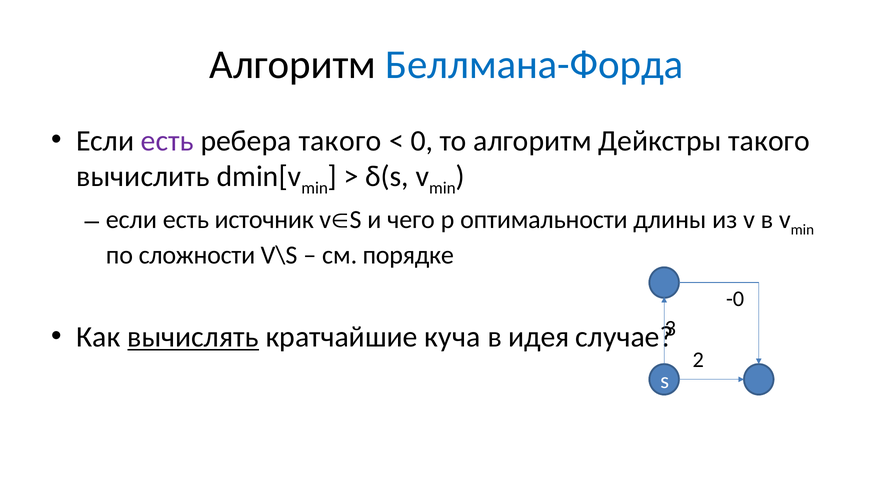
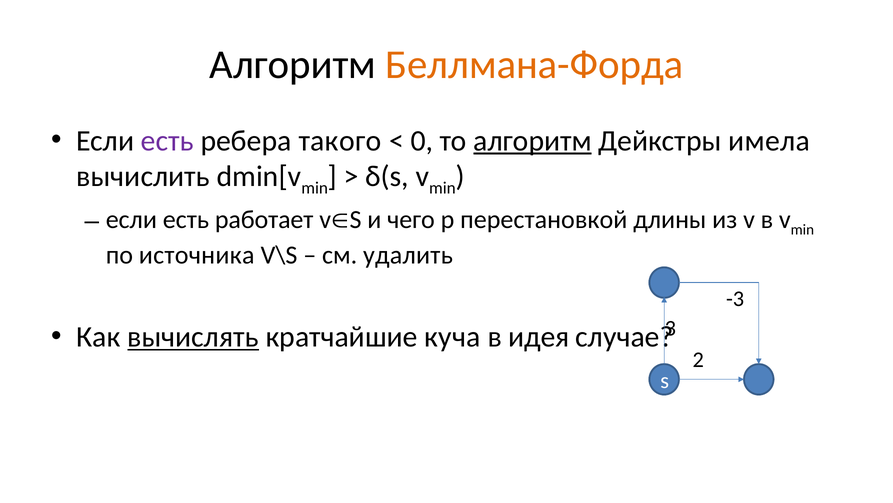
Беллмана-Форда colour: blue -> orange (534, 65)
алгоритм underline: none -> present (533, 141)
Дейкстры такого: такого -> имела (769, 141)
источник: источник -> работает (264, 220)
оптимальности: оптимальности -> перестановкой (544, 220)
сложности: сложности -> источника (197, 255)
порядке: порядке -> удалить (408, 255)
-0: -0 -> -3 (735, 299)
